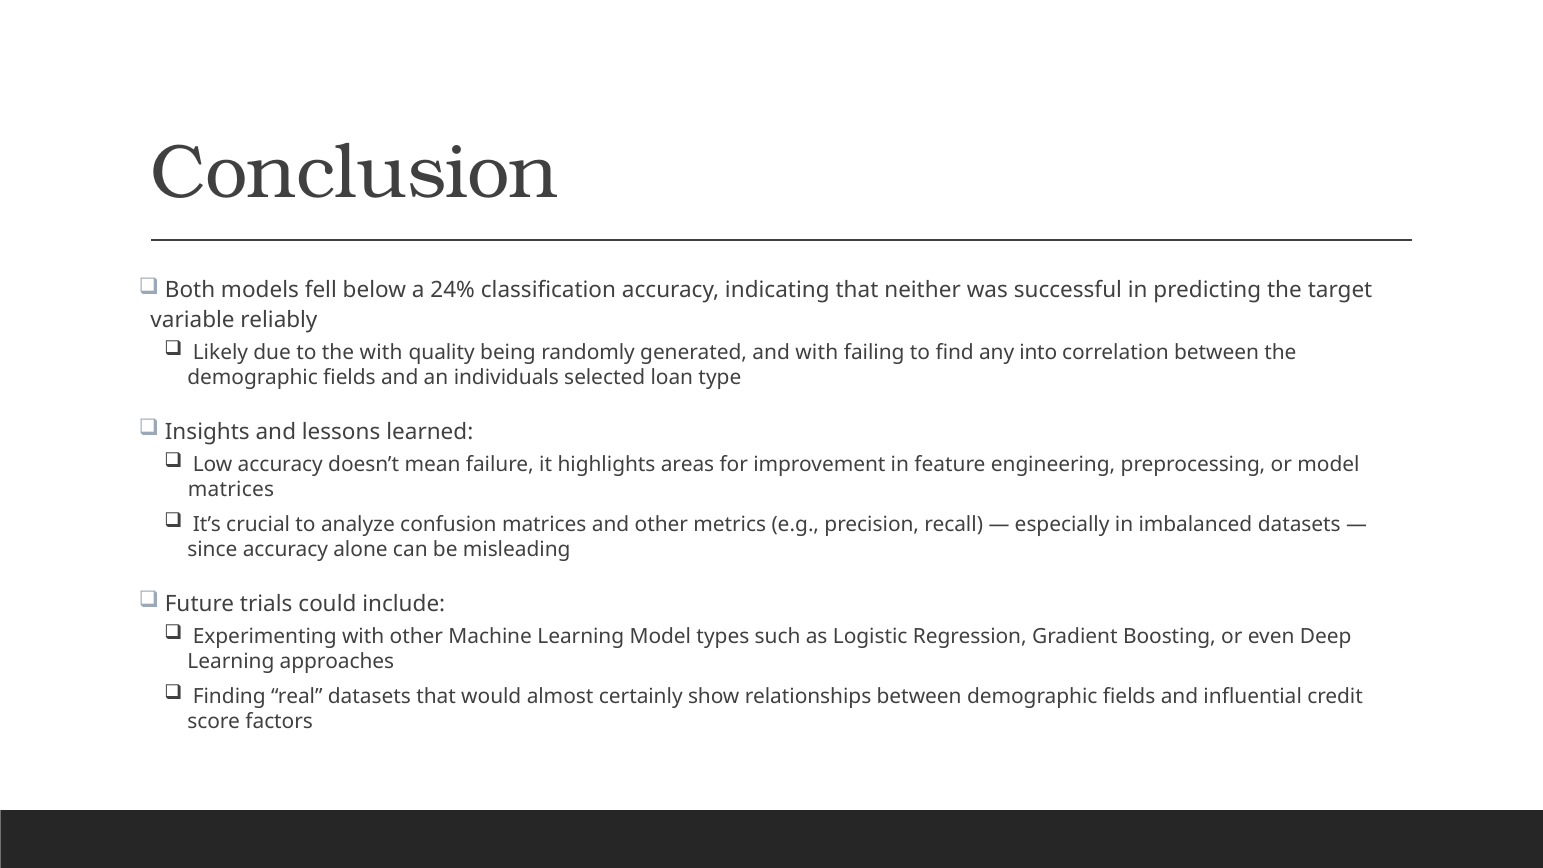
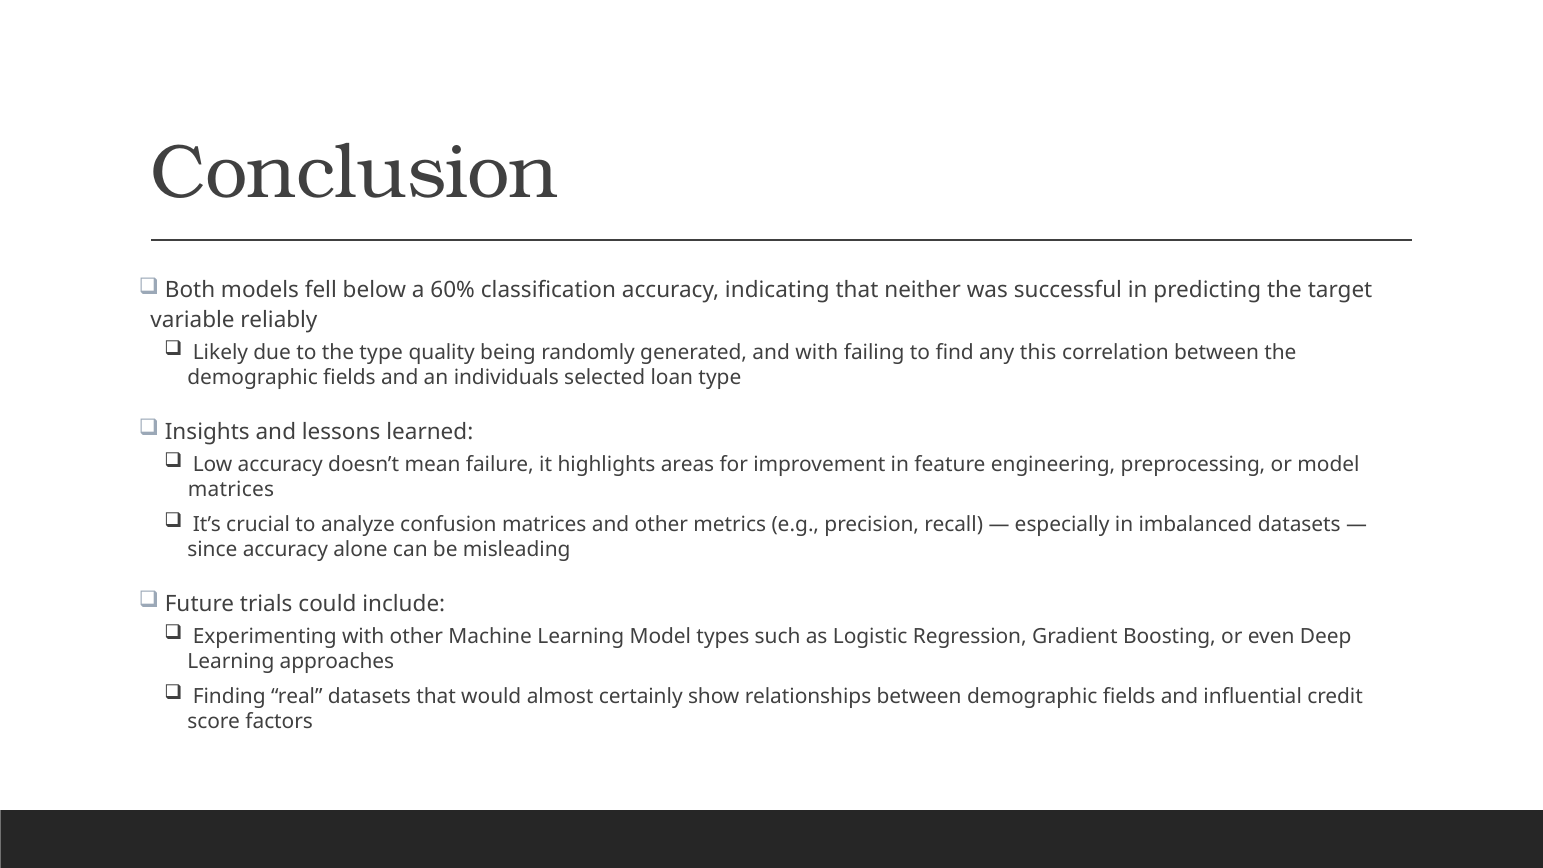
24%: 24% -> 60% (453, 290)
the with: with -> type (381, 352)
into: into -> this (1038, 352)
